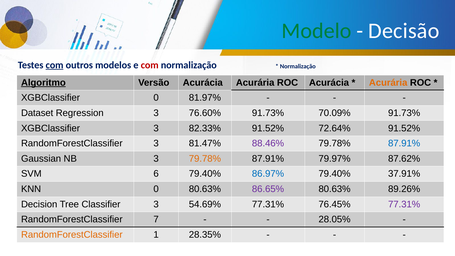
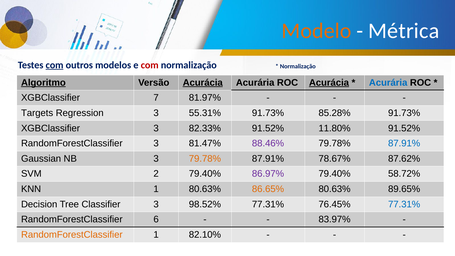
Modelo colour: green -> orange (316, 31)
Decisão: Decisão -> Métrica (404, 31)
Acurácia underline: none -> present (203, 83)
Acurácia underline: none -> present (329, 83)
Acurária colour: orange -> blue (388, 83)
XGBClassifier 0: 0 -> 7 (156, 98)
Dataset: Dataset -> Targets (37, 113)
76.60%: 76.60% -> 55.31% (205, 113)
70.09%: 70.09% -> 85.28% (335, 113)
72.64%: 72.64% -> 11.80% (335, 128)
79.97%: 79.97% -> 78.67% (335, 159)
6: 6 -> 2 (156, 174)
86.97% colour: blue -> purple (268, 174)
37.91%: 37.91% -> 58.72% (404, 174)
KNN 0: 0 -> 1 (156, 189)
86.65% colour: purple -> orange (268, 189)
89.26%: 89.26% -> 89.65% (404, 189)
54.69%: 54.69% -> 98.52% (205, 204)
77.31% colour: purple -> blue (404, 204)
7: 7 -> 6 (156, 219)
28.05%: 28.05% -> 83.97% (335, 219)
28.35%: 28.35% -> 82.10% (205, 235)
